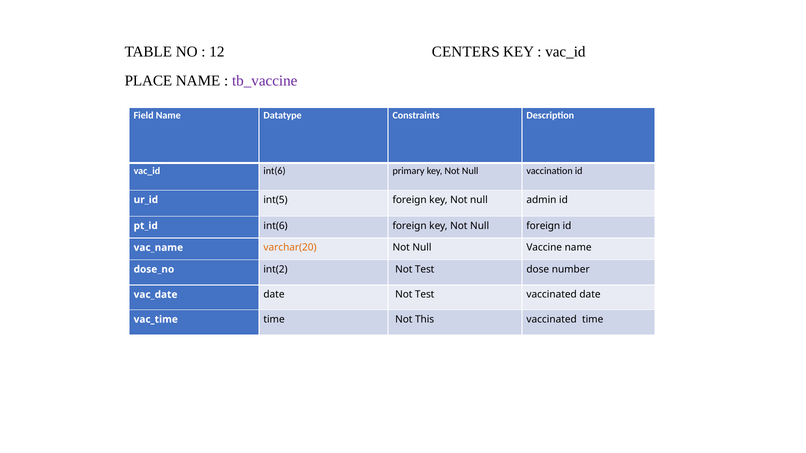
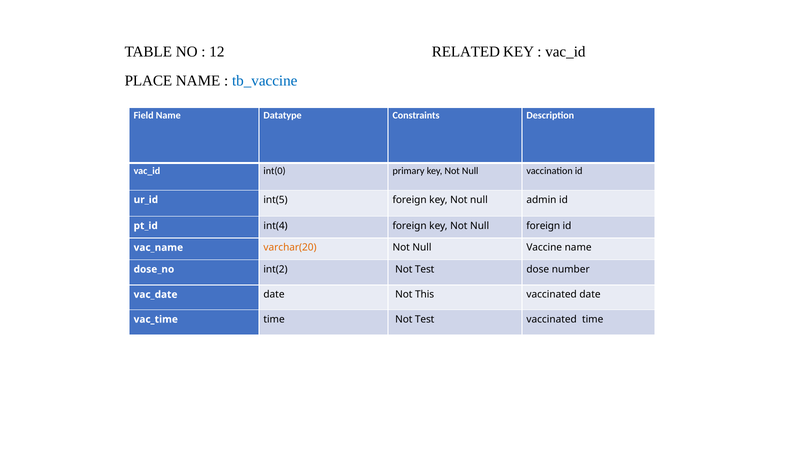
CENTERS: CENTERS -> RELATED (466, 52)
tb_vaccine colour: purple -> blue (265, 81)
vac_id int(6: int(6 -> int(0 (275, 171)
int(6: int(6 -> int(4 (276, 226)
date Not Test: Test -> This (425, 295)
time Not This: This -> Test (425, 320)
